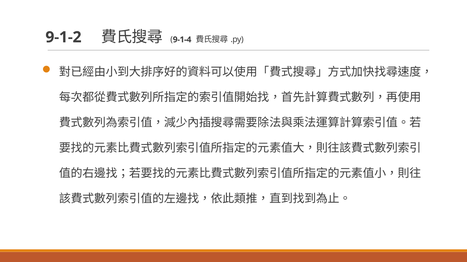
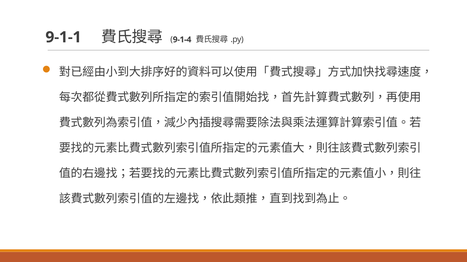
9-1-2: 9-1-2 -> 9-1-1 (63, 37)
